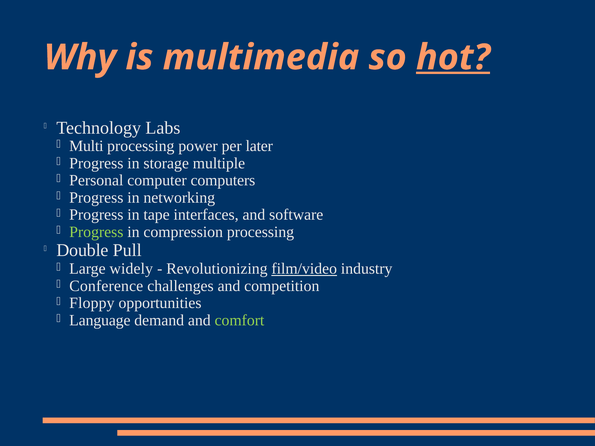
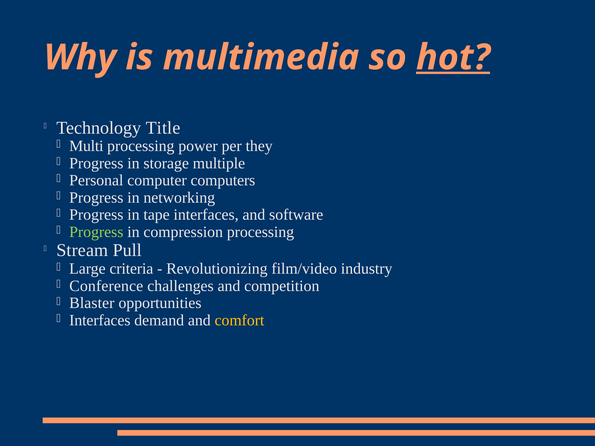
Labs: Labs -> Title (163, 128)
later: later -> they (259, 146)
Double: Double -> Stream (82, 250)
widely: widely -> criteria (131, 269)
film/video underline: present -> none (304, 269)
Floppy: Floppy -> Blaster (92, 303)
Language: Language -> Interfaces (100, 320)
comfort colour: light green -> yellow (239, 320)
